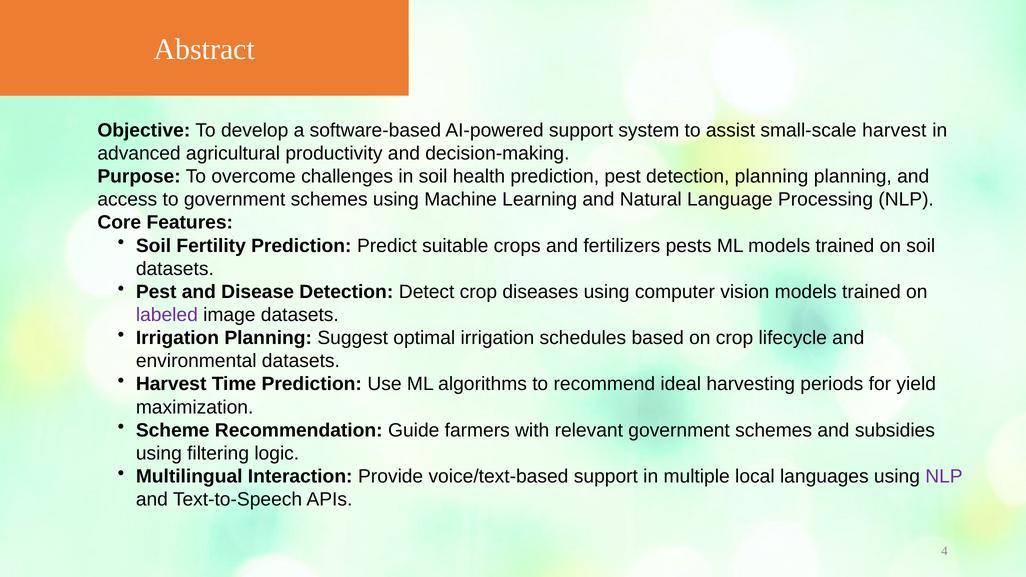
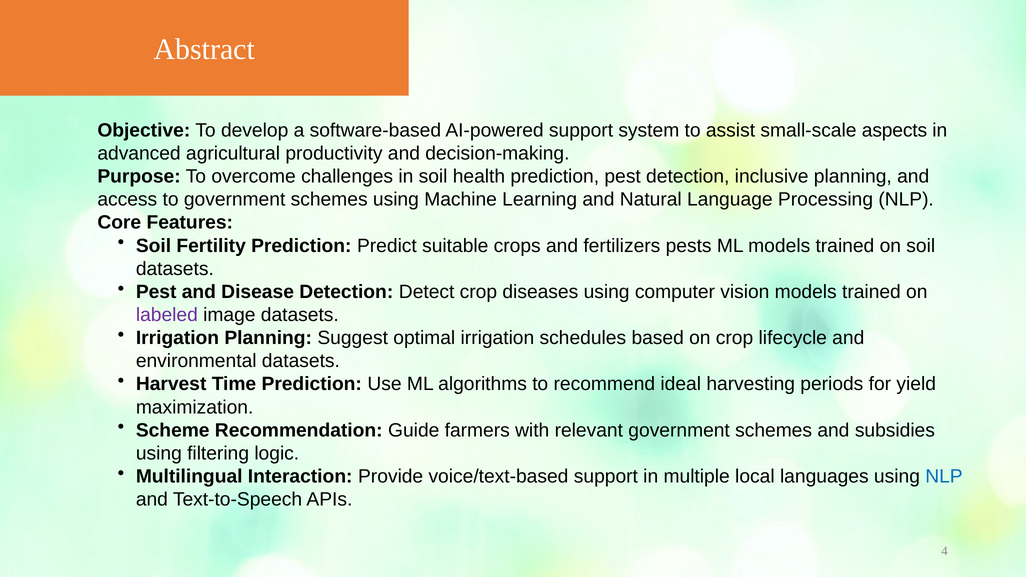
small-scale harvest: harvest -> aspects (894, 130)
detection planning: planning -> inclusive (772, 176)
NLP colour: purple -> blue (944, 477)
